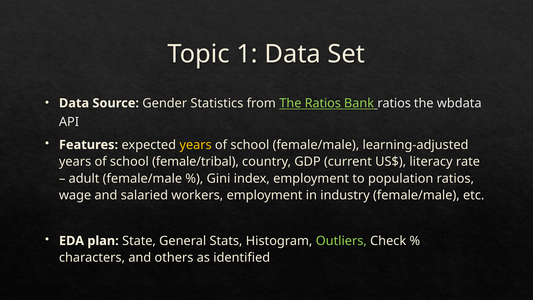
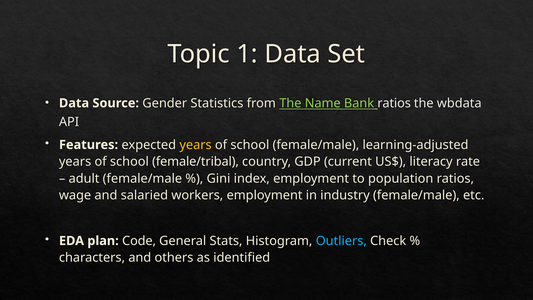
The Ratios: Ratios -> Name (323, 103)
State: State -> Code (139, 241)
Outliers colour: light green -> light blue (341, 241)
